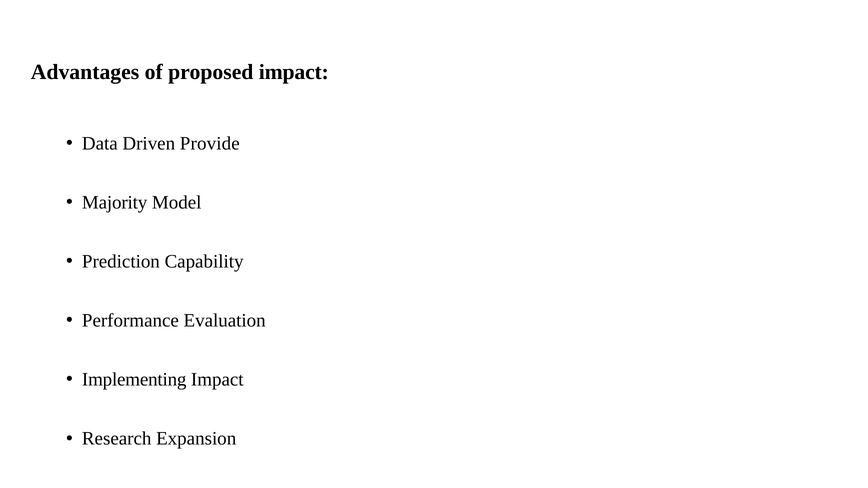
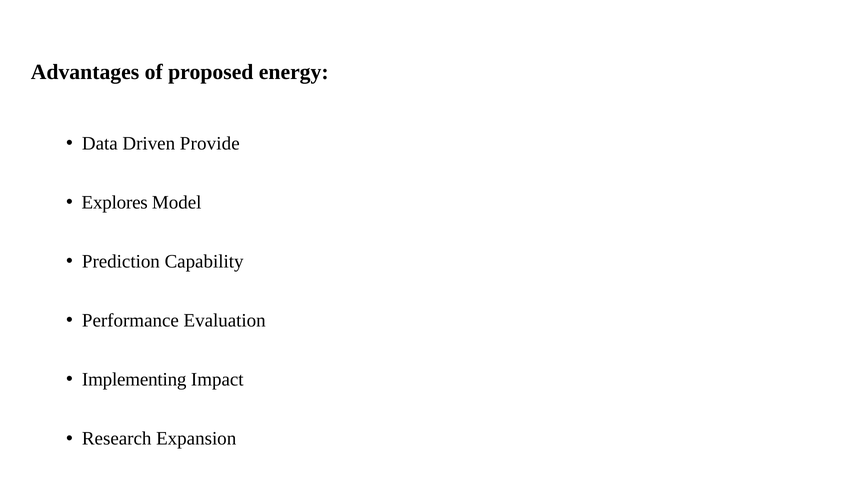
proposed impact: impact -> energy (294, 72)
Majority: Majority -> Explores (115, 202)
